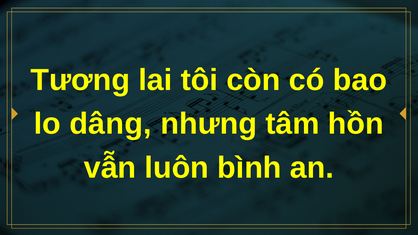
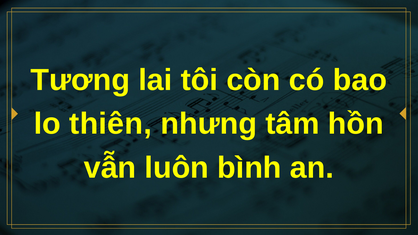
dâng: dâng -> thiên (111, 124)
